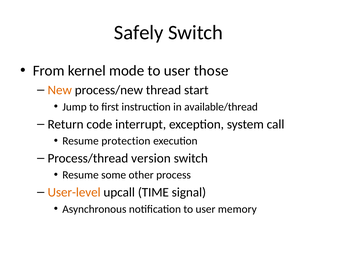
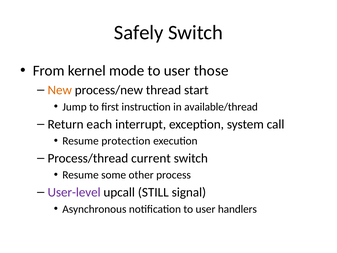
code: code -> each (99, 124)
version: version -> current (151, 158)
User-level colour: orange -> purple (74, 192)
TIME: TIME -> STILL (153, 192)
memory: memory -> handlers (237, 209)
